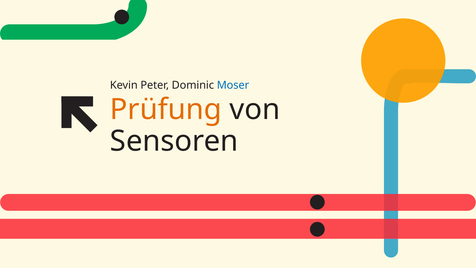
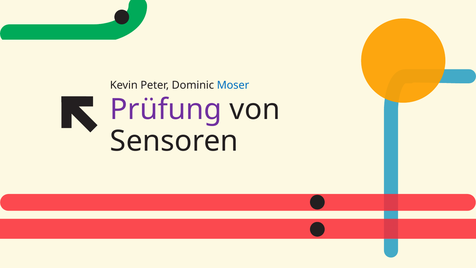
Prüfung colour: orange -> purple (166, 110)
